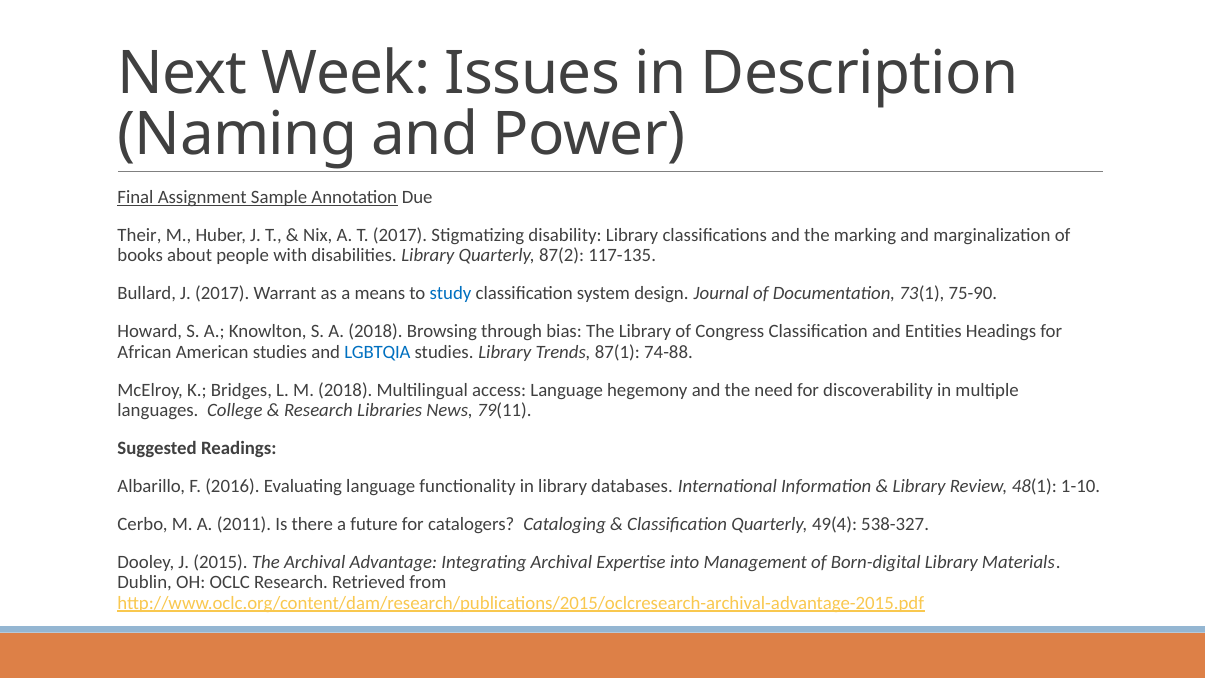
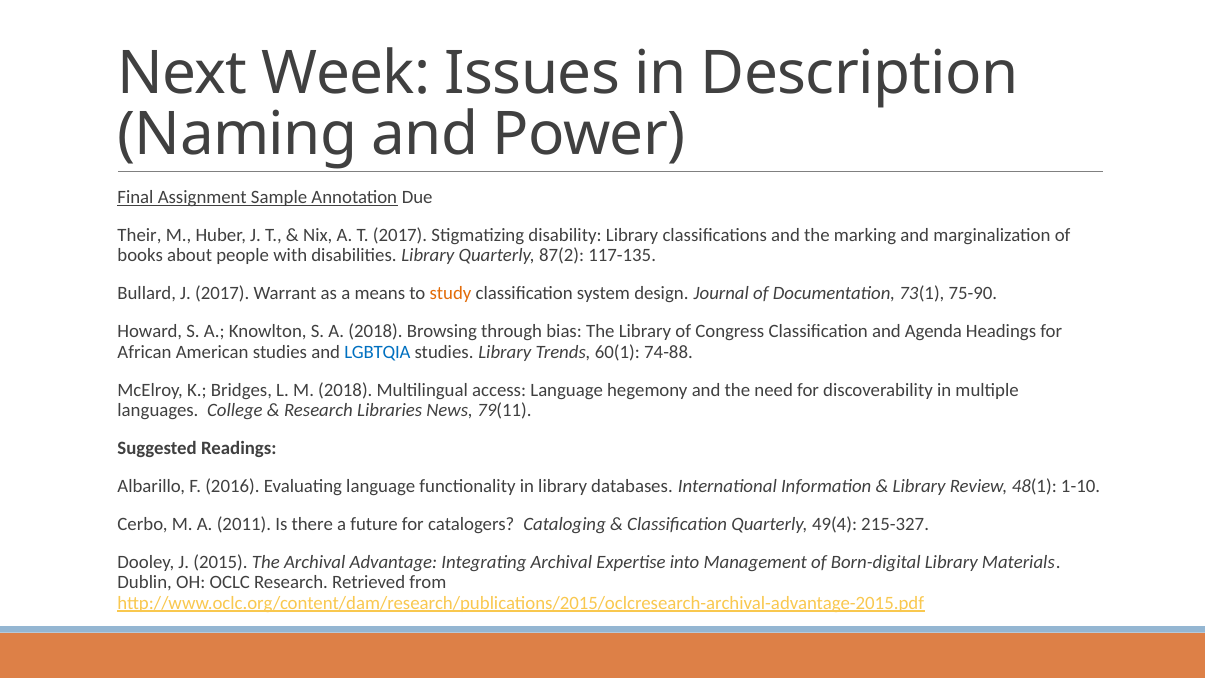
study colour: blue -> orange (451, 294)
Entities: Entities -> Agenda (933, 332)
87(1: 87(1 -> 60(1 (617, 352)
538-327: 538-327 -> 215-327 (895, 524)
